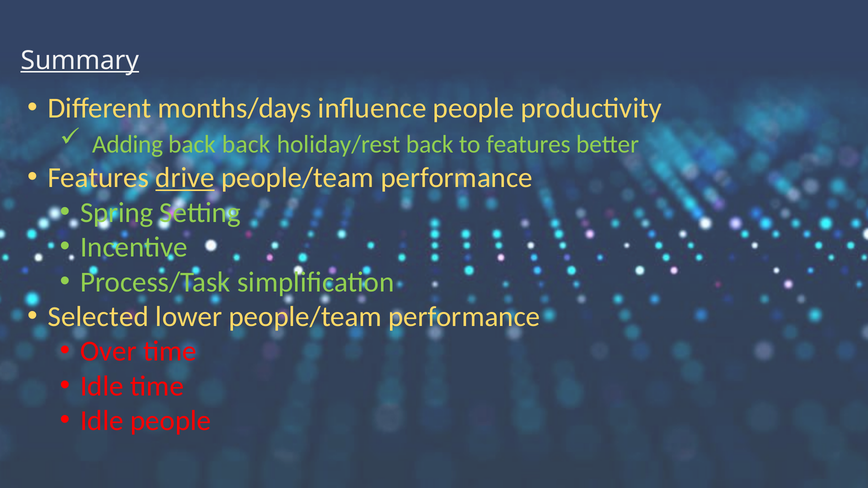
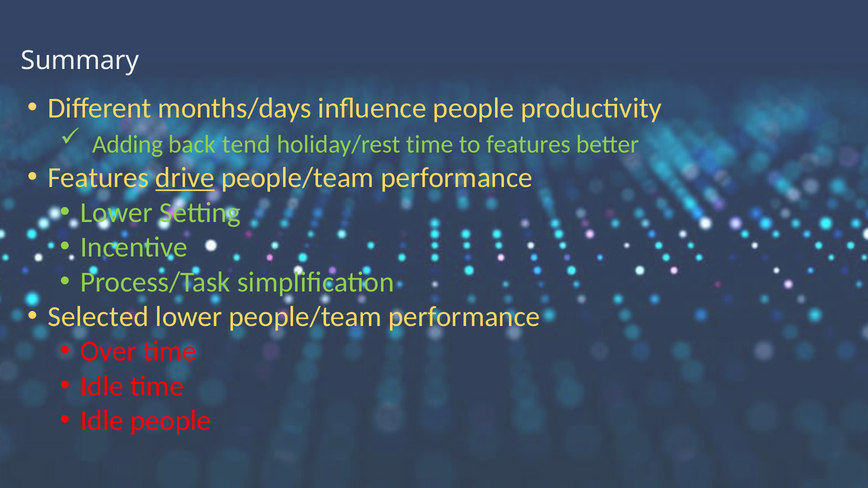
Summary underline: present -> none (80, 61)
back back: back -> tend (246, 144)
holiday/rest back: back -> time (430, 144)
Spring: Spring -> Lower (117, 213)
